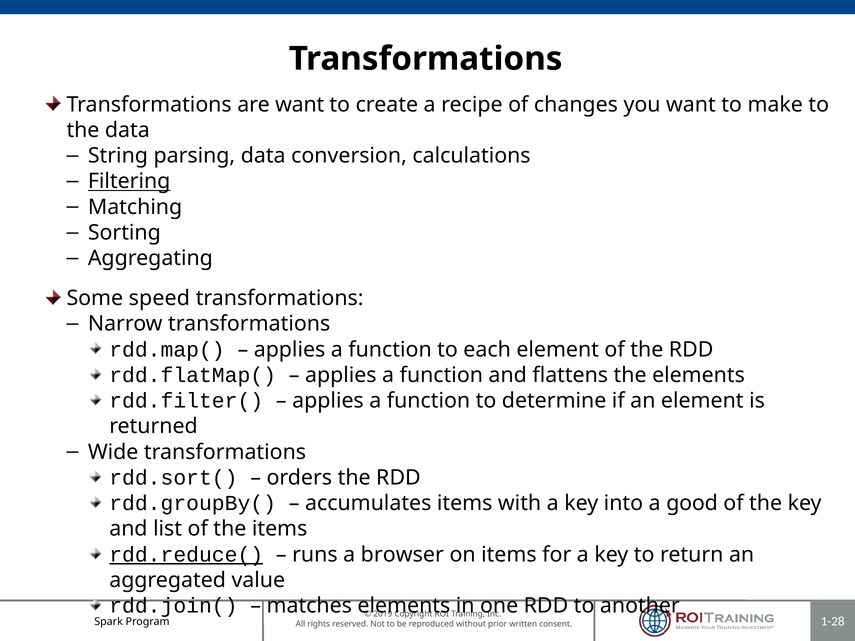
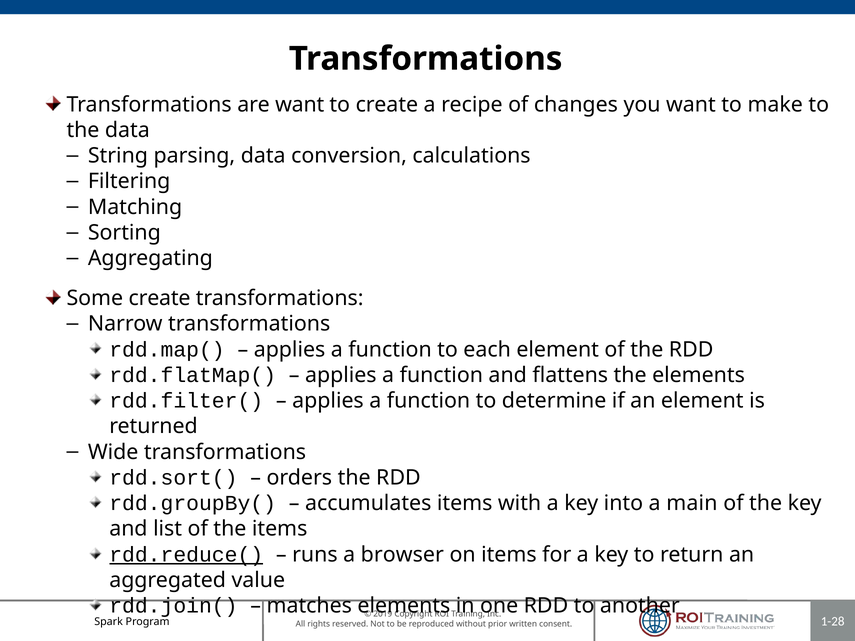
Filtering underline: present -> none (129, 181)
Some speed: speed -> create (160, 298)
good: good -> main (692, 503)
